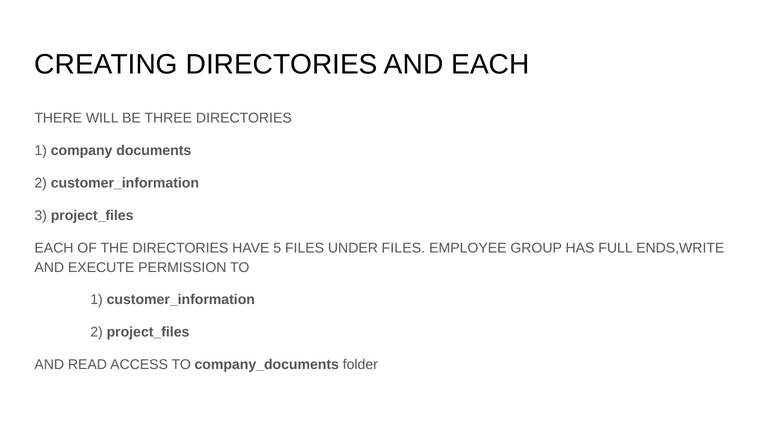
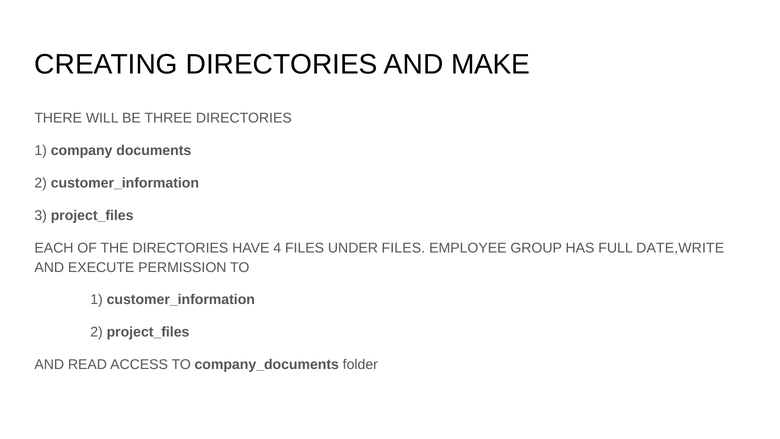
AND EACH: EACH -> MAKE (491, 65)
5: 5 -> 4 (277, 248)
ENDS,WRITE: ENDS,WRITE -> DATE,WRITE (680, 248)
